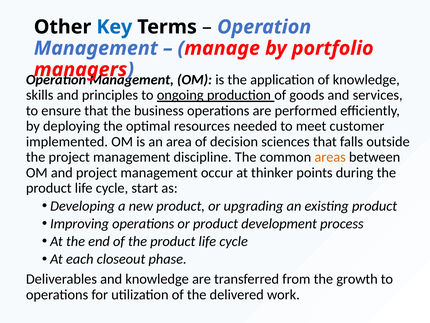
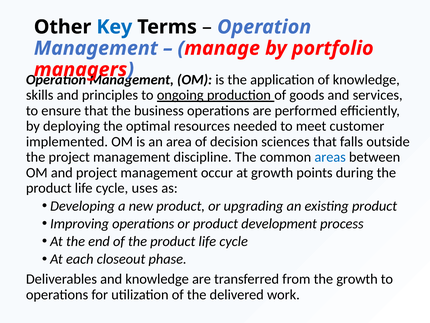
areas colour: orange -> blue (330, 157)
at thinker: thinker -> growth (272, 172)
start: start -> uses (145, 188)
